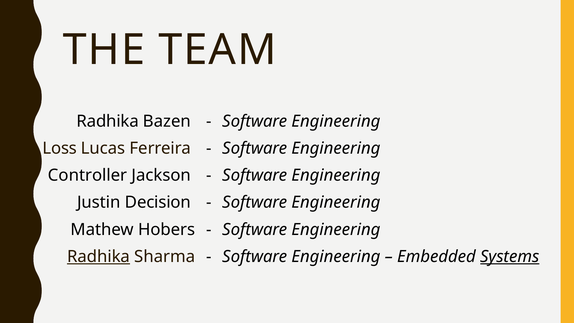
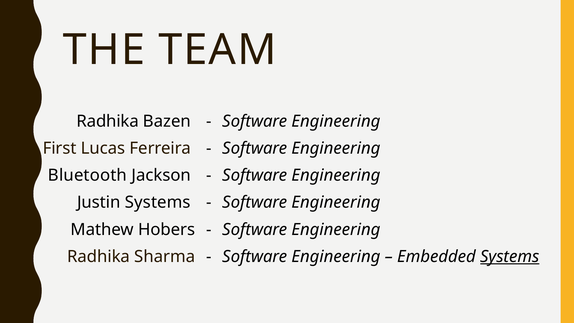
Loss: Loss -> First (60, 148)
Controller: Controller -> Bluetooth (87, 175)
Justin Decision: Decision -> Systems (158, 202)
Radhika underline: present -> none (99, 257)
